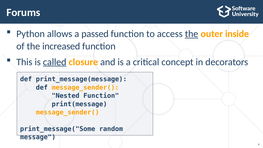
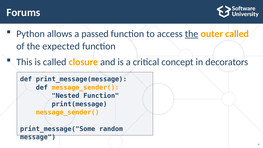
outer inside: inside -> called (237, 34)
increased: increased -> expected (61, 46)
called underline: present -> none (55, 62)
